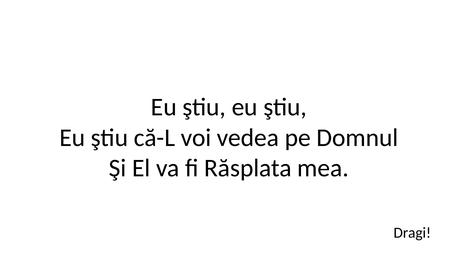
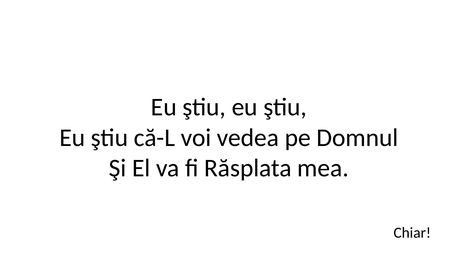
Dragi: Dragi -> Chiar (412, 232)
